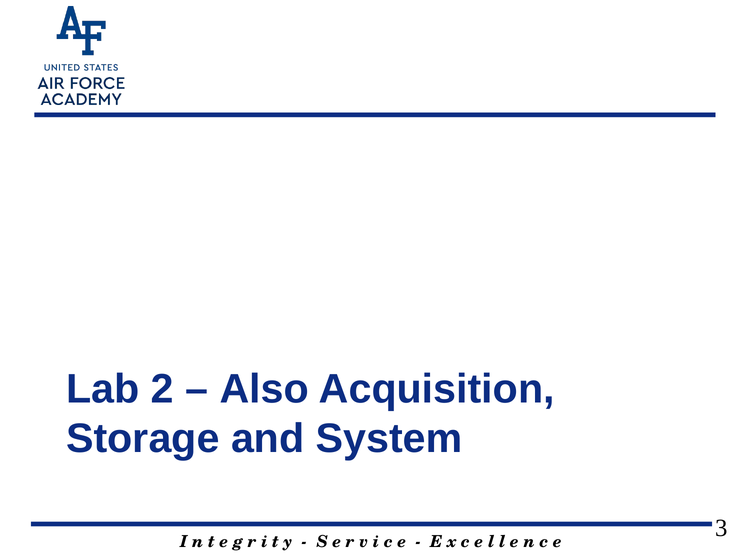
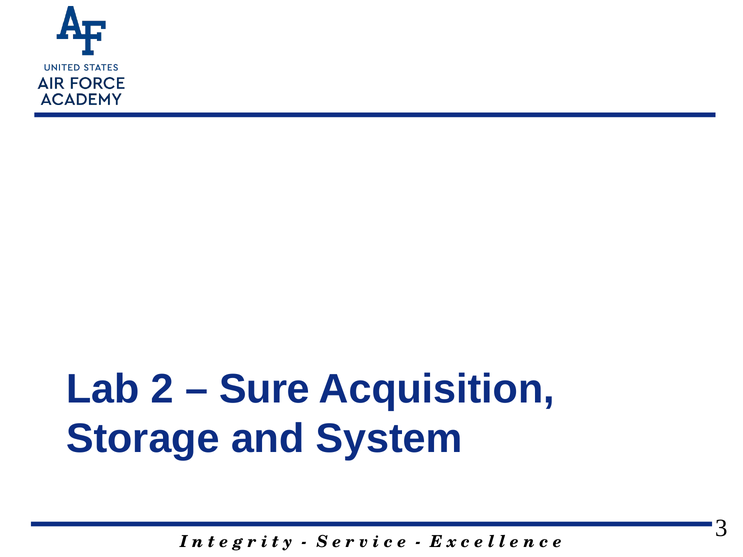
Also: Also -> Sure (264, 389)
